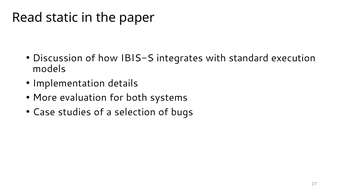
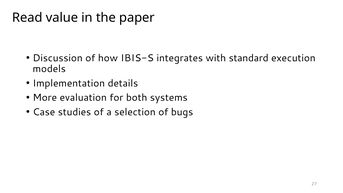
static: static -> value (62, 18)
